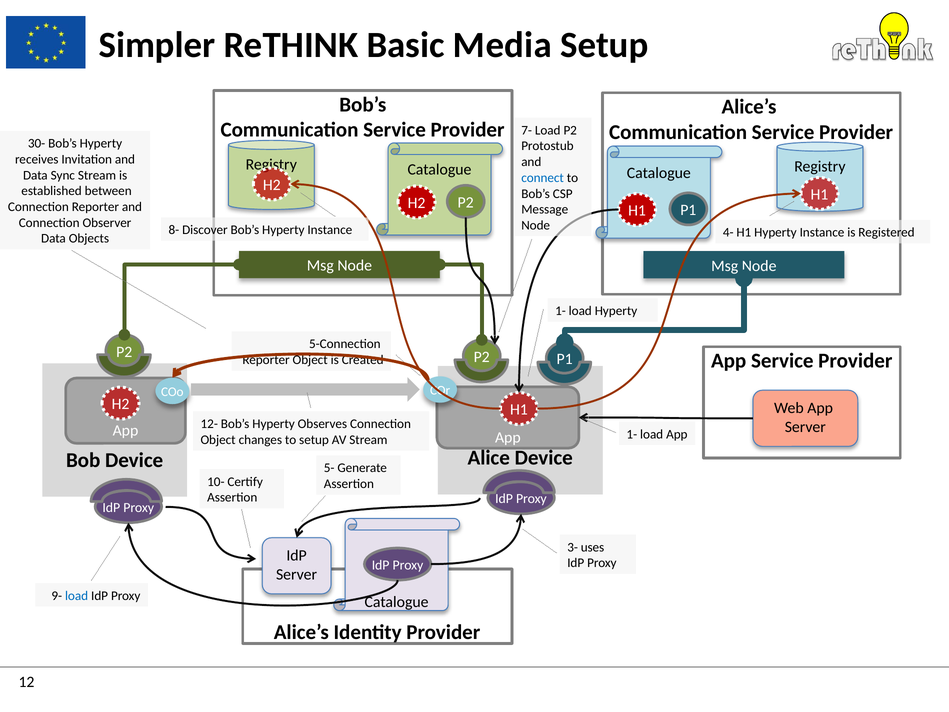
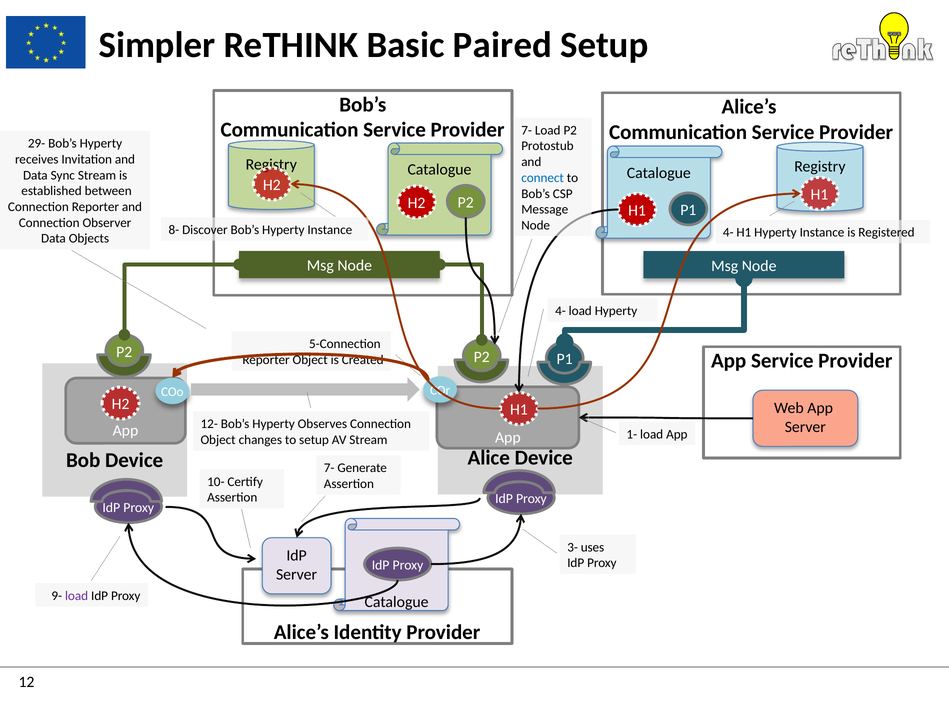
Media: Media -> Paired (503, 45)
30-: 30- -> 29- (37, 143)
1-: 1- -> 4- (560, 311)
5-: 5- -> 7- (329, 468)
load colour: blue -> purple (77, 596)
